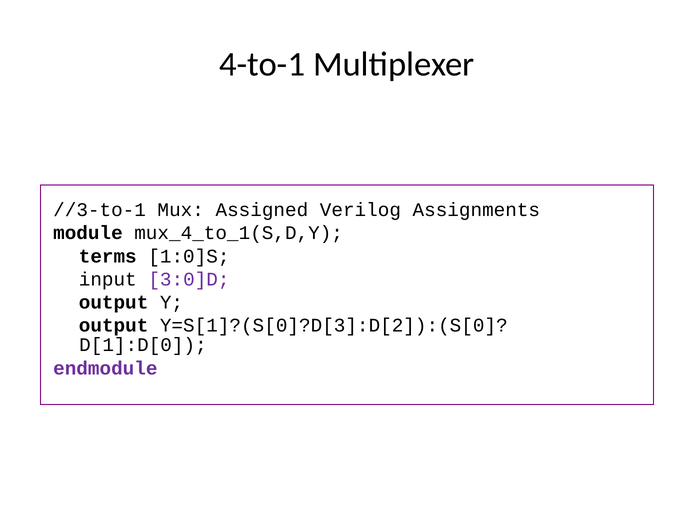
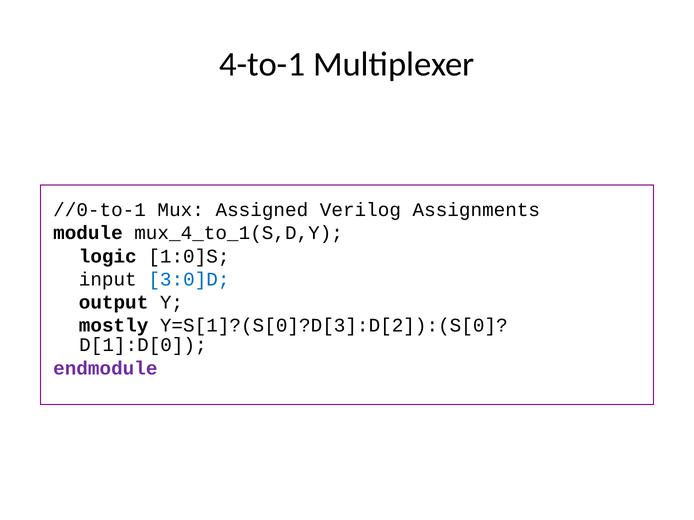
//3-to-1: //3-to-1 -> //0-to-1 (100, 210)
terms: terms -> logic (108, 256)
3:0]D colour: purple -> blue (189, 280)
output: output -> mostly (114, 326)
